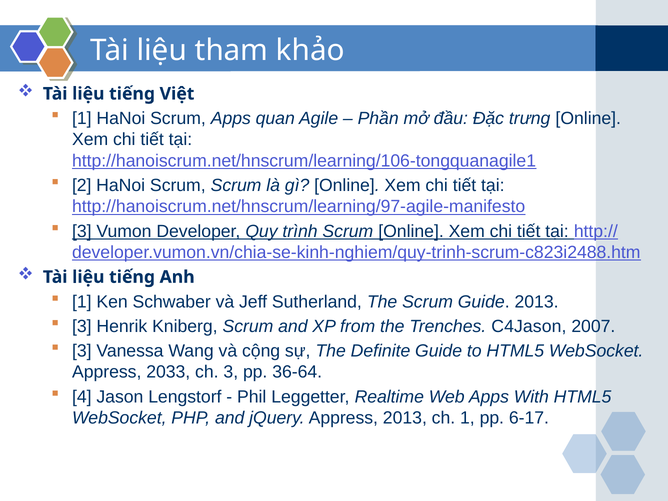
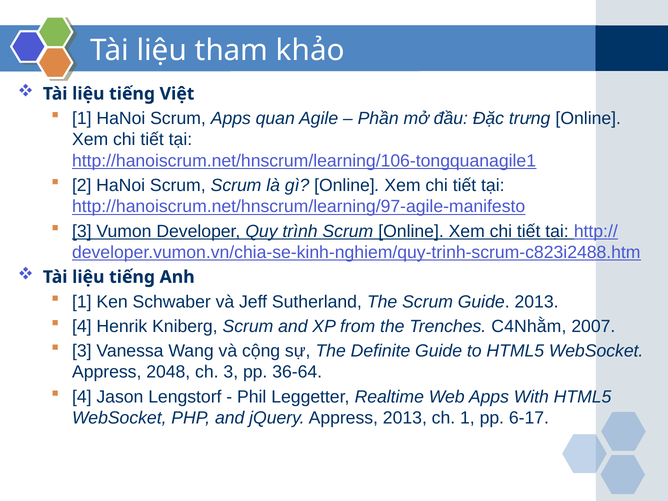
3: 3 -> 4 (82, 326)
C4Jason: C4Jason -> C4Nhằm (529, 326)
2033: 2033 -> 2048 (168, 372)
